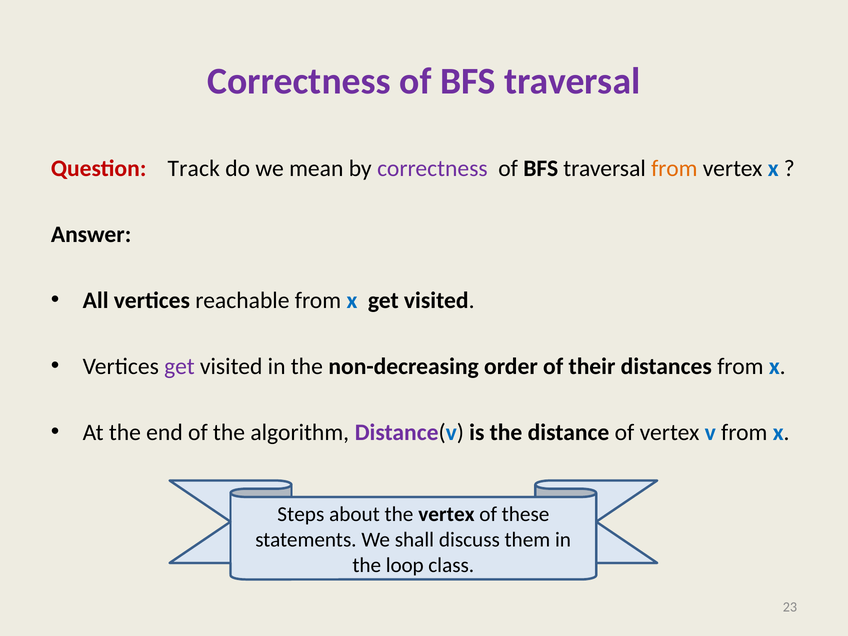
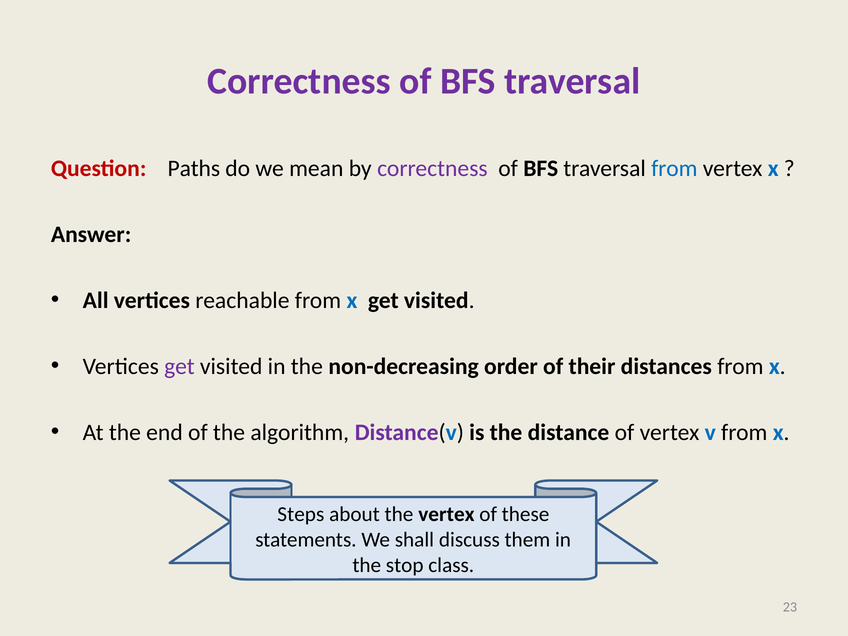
Track: Track -> Paths (194, 168)
from colour: orange -> blue (674, 168)
loop: loop -> stop (405, 565)
